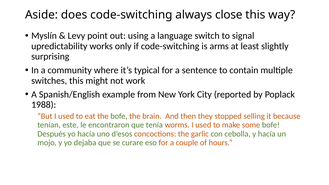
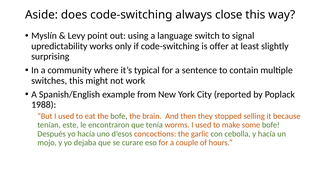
arms: arms -> offer (219, 46)
